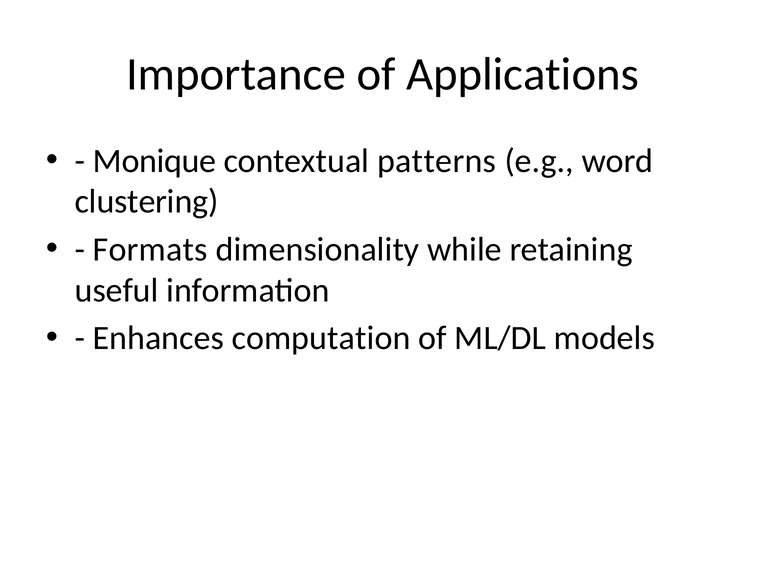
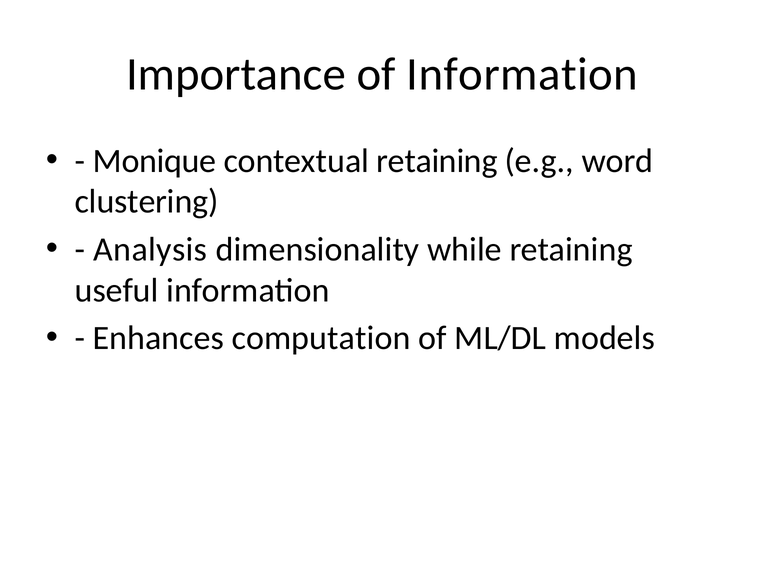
of Applications: Applications -> Information (522, 74)
contextual patterns: patterns -> retaining (437, 161)
Formats: Formats -> Analysis (150, 249)
